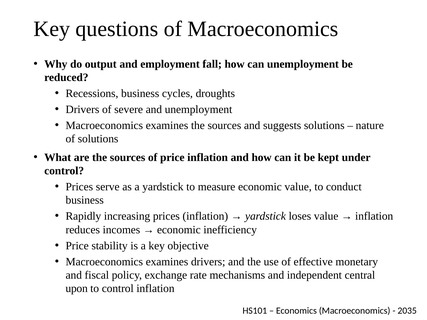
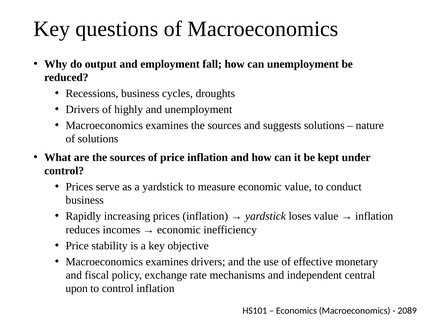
severe: severe -> highly (129, 110)
2035: 2035 -> 2089 (407, 311)
